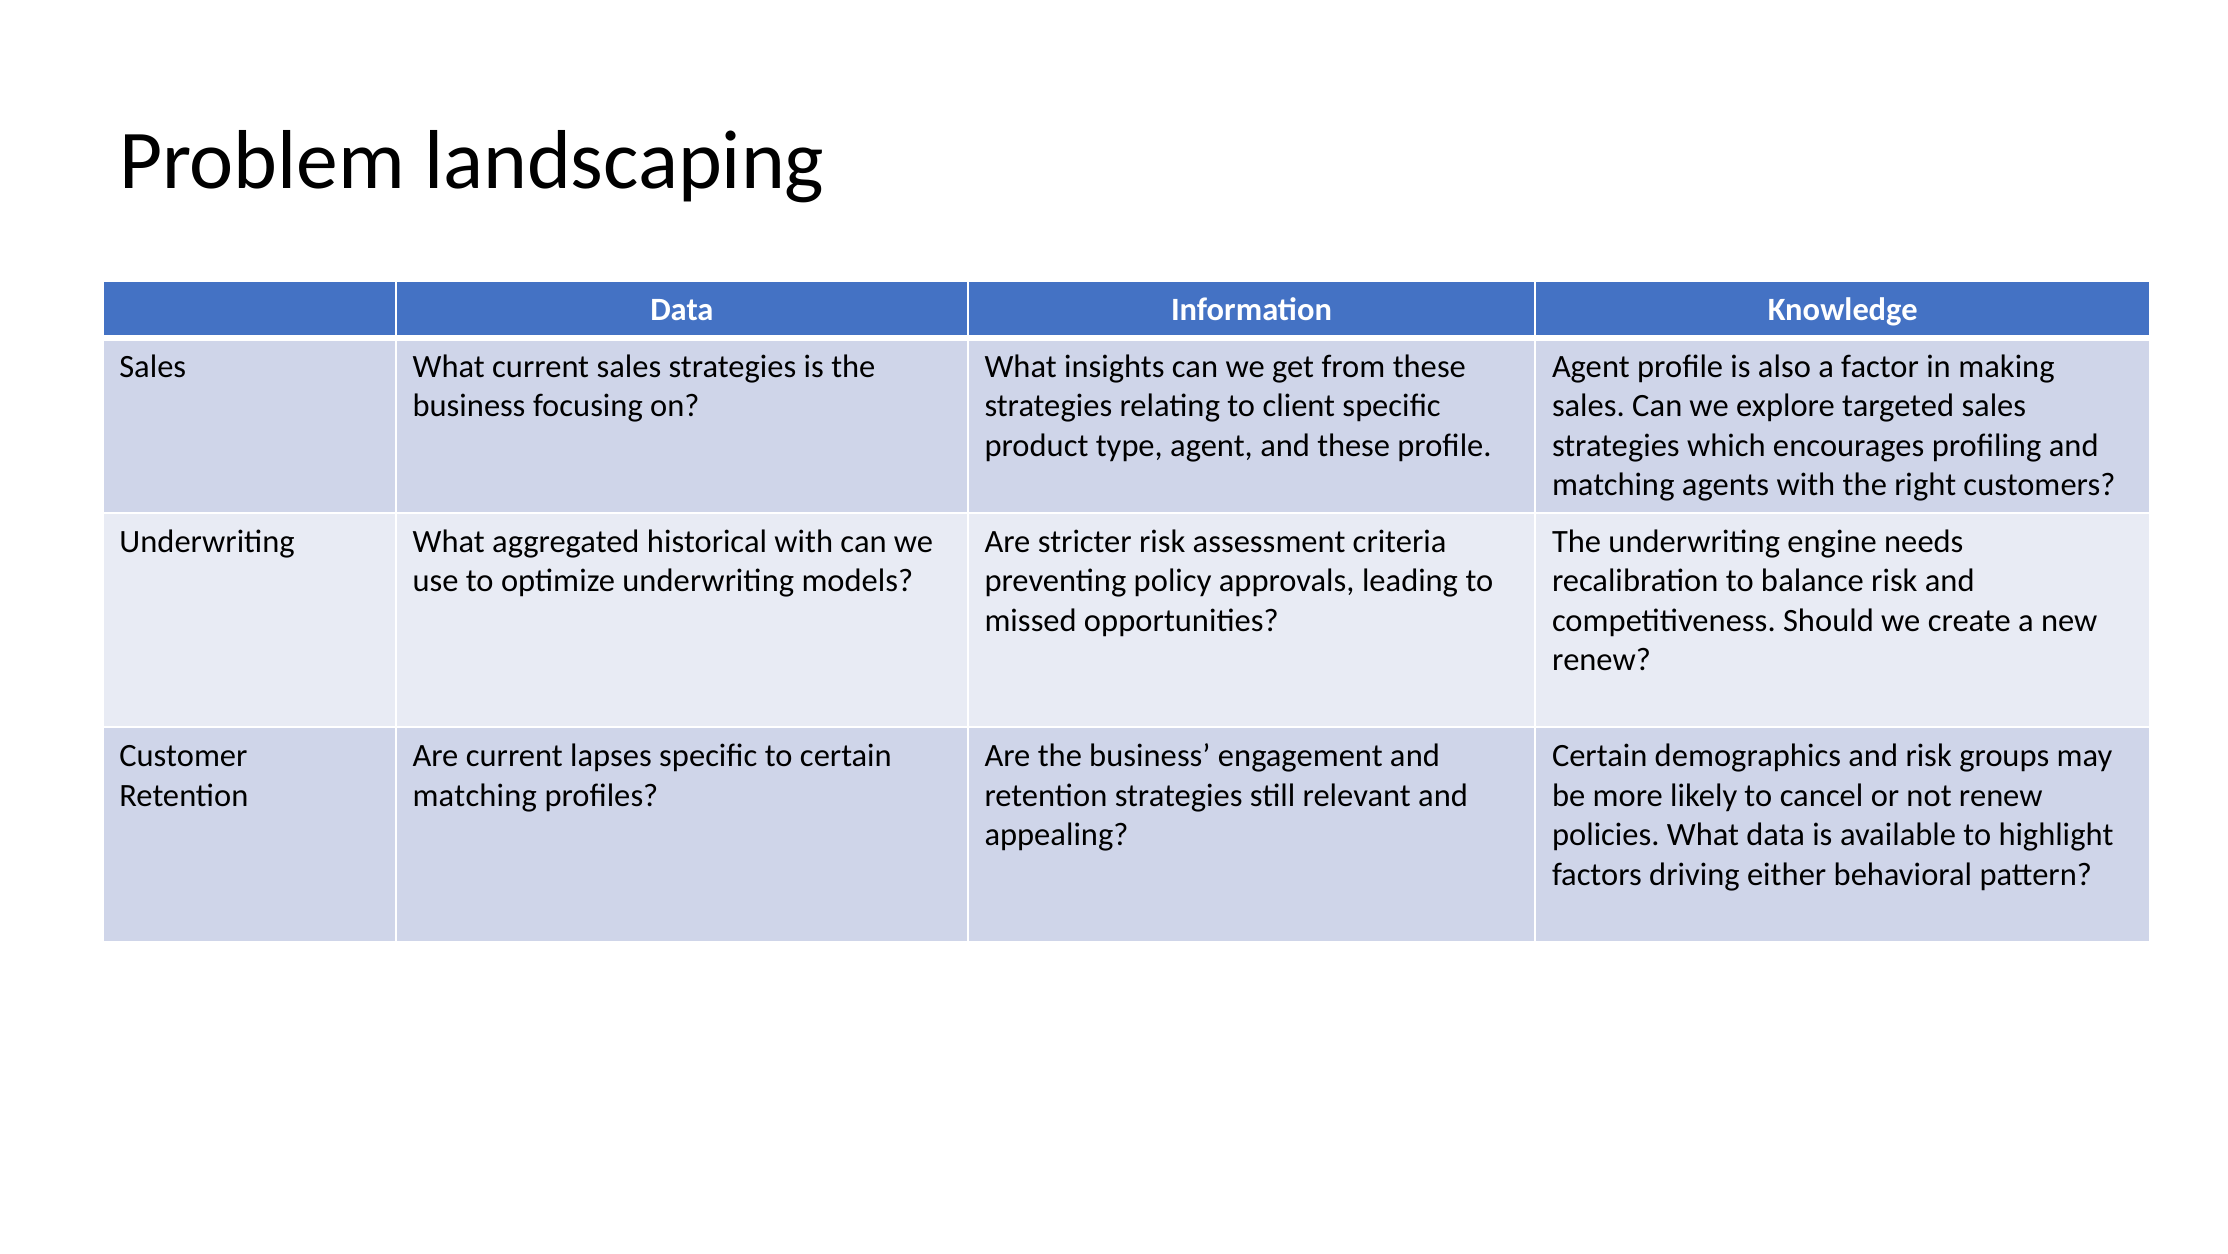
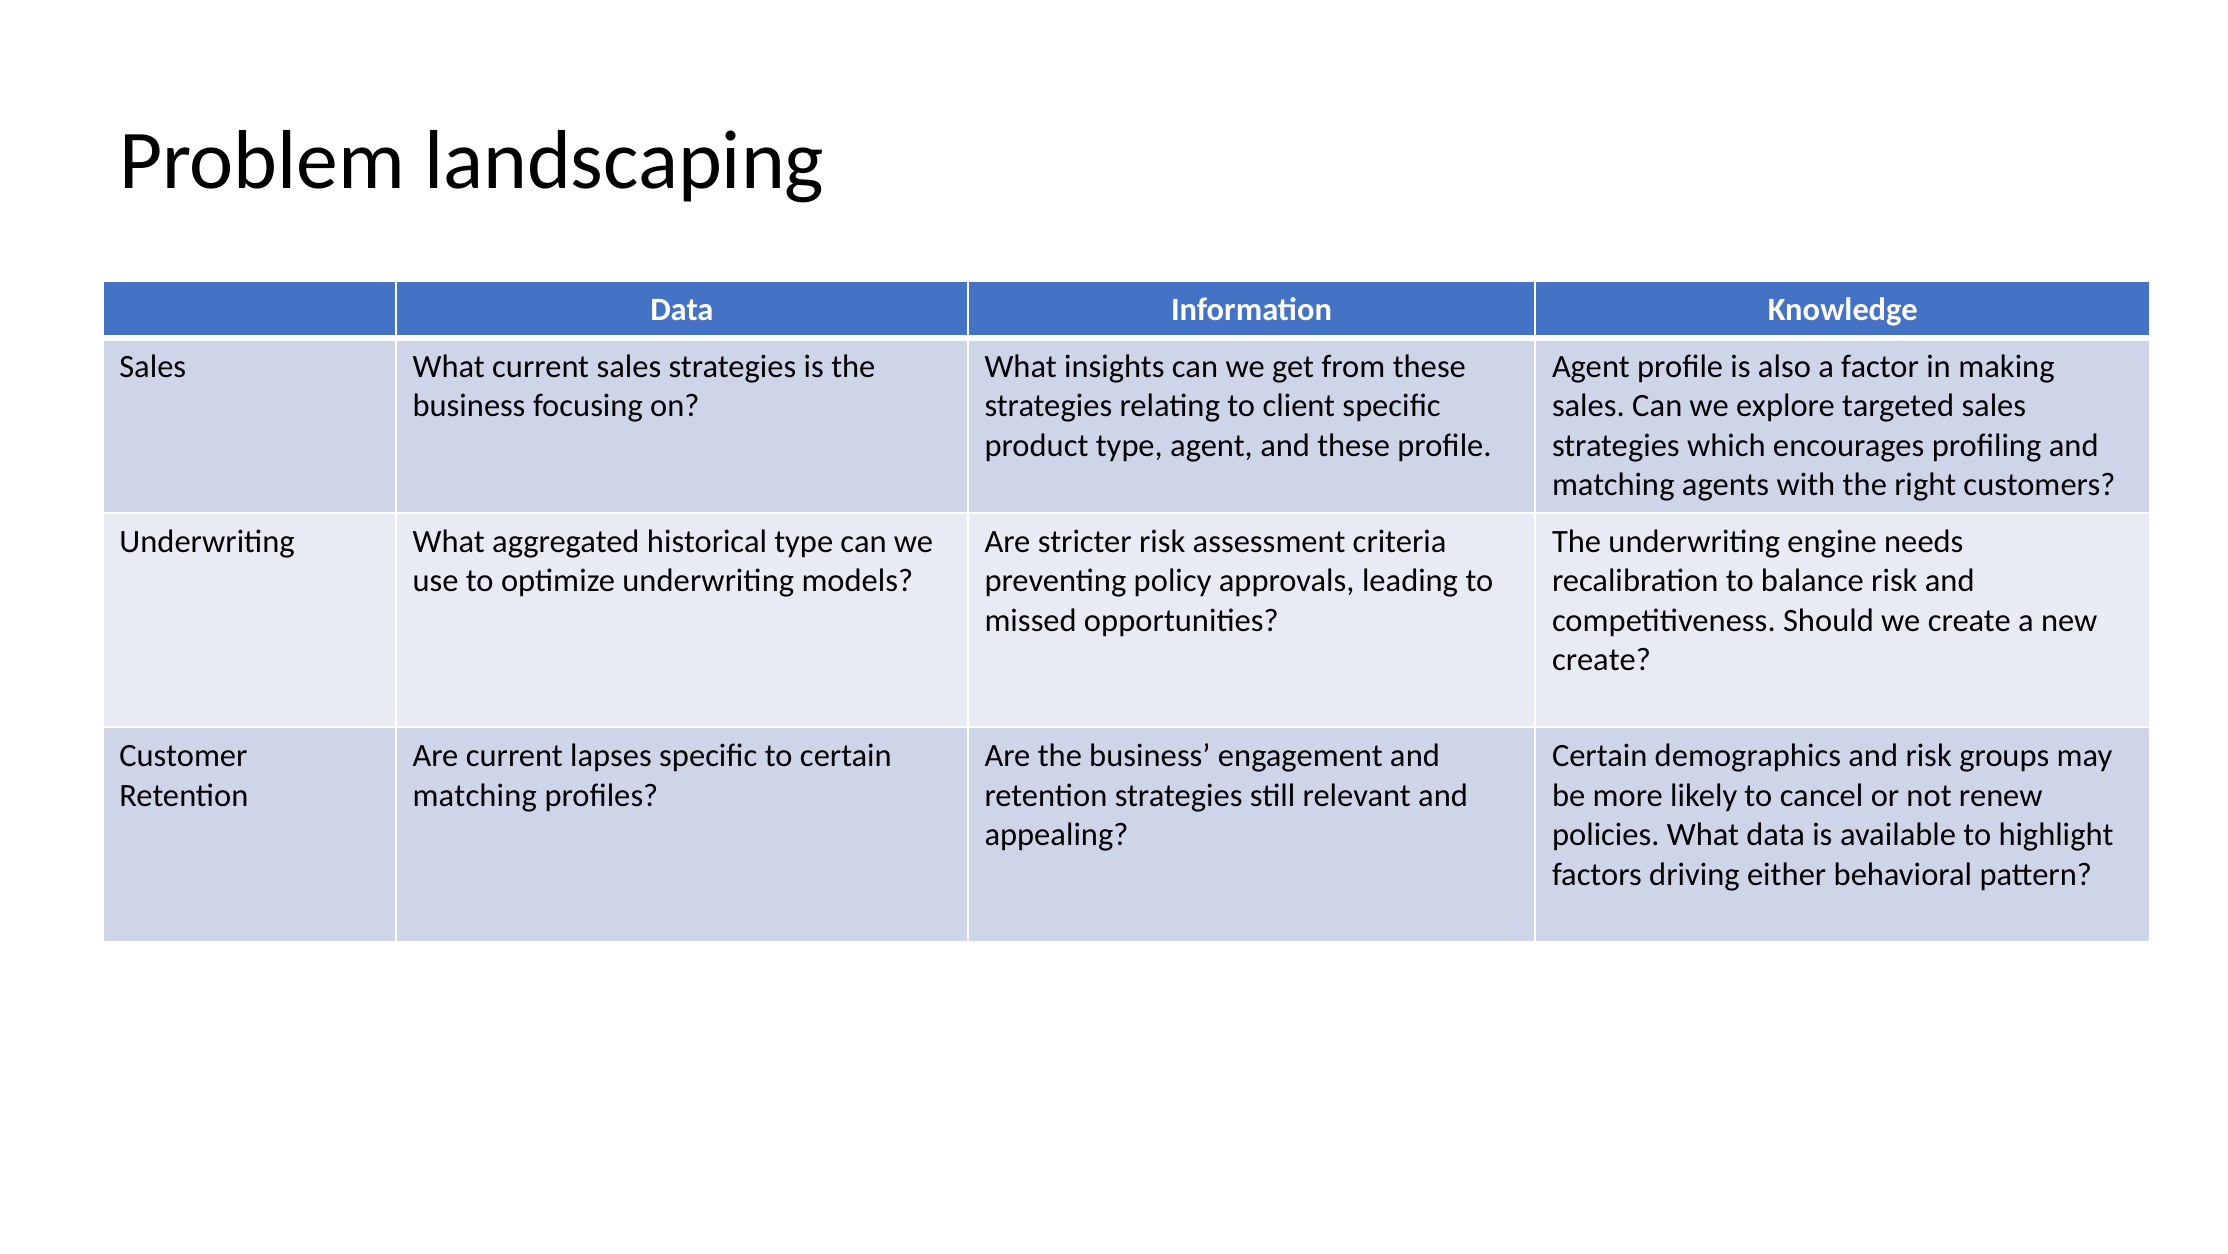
historical with: with -> type (804, 541)
renew: renew -> create (1601, 660)
